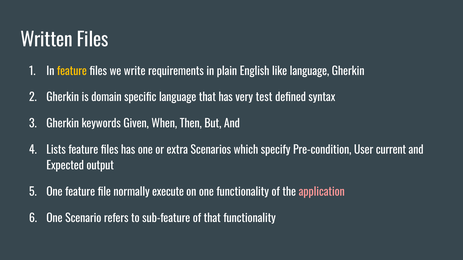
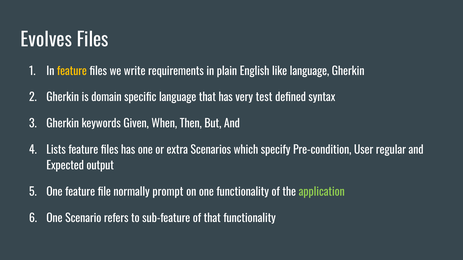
Written: Written -> Evolves (46, 40)
current: current -> regular (391, 150)
execute: execute -> prompt (168, 192)
application colour: pink -> light green (322, 192)
